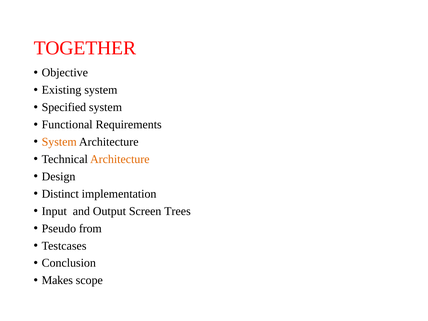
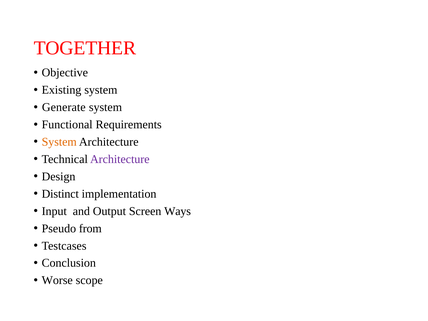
Specified: Specified -> Generate (64, 107)
Architecture colour: orange -> purple (120, 159)
Trees: Trees -> Ways (178, 211)
Makes: Makes -> Worse (57, 280)
